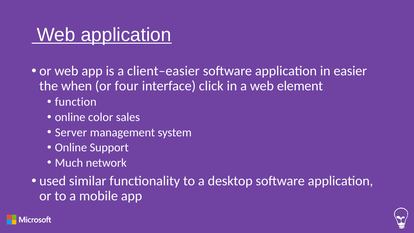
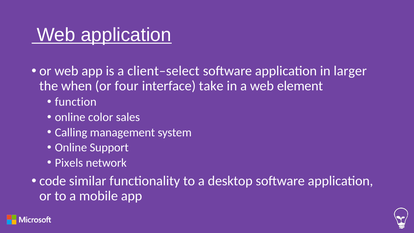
client–easier: client–easier -> client–select (163, 71)
easier: easier -> larger (350, 71)
click: click -> take (211, 86)
Server: Server -> Calling (71, 132)
Much: Much -> Pixels (69, 163)
used: used -> code (53, 181)
